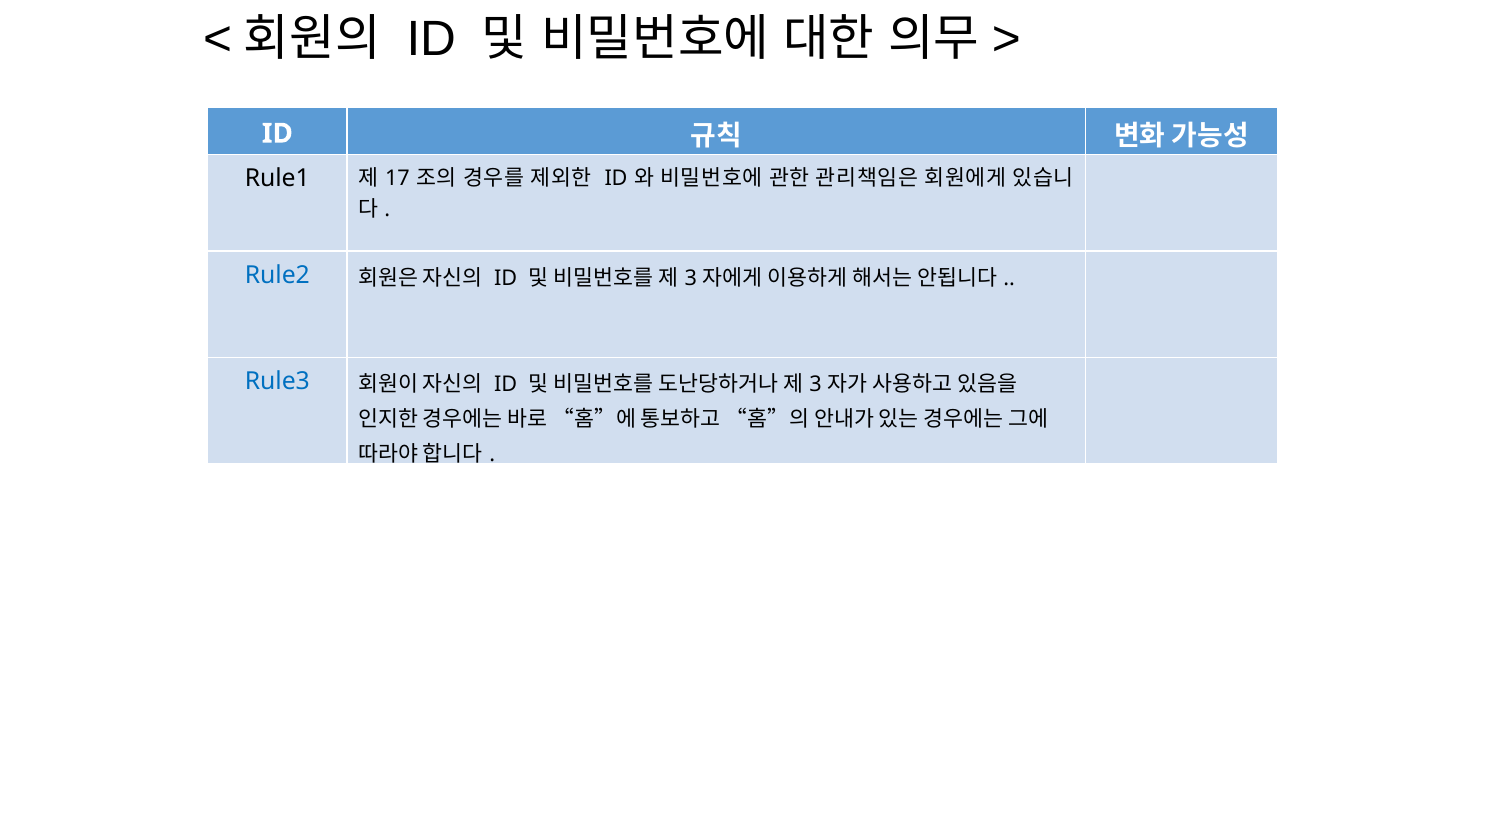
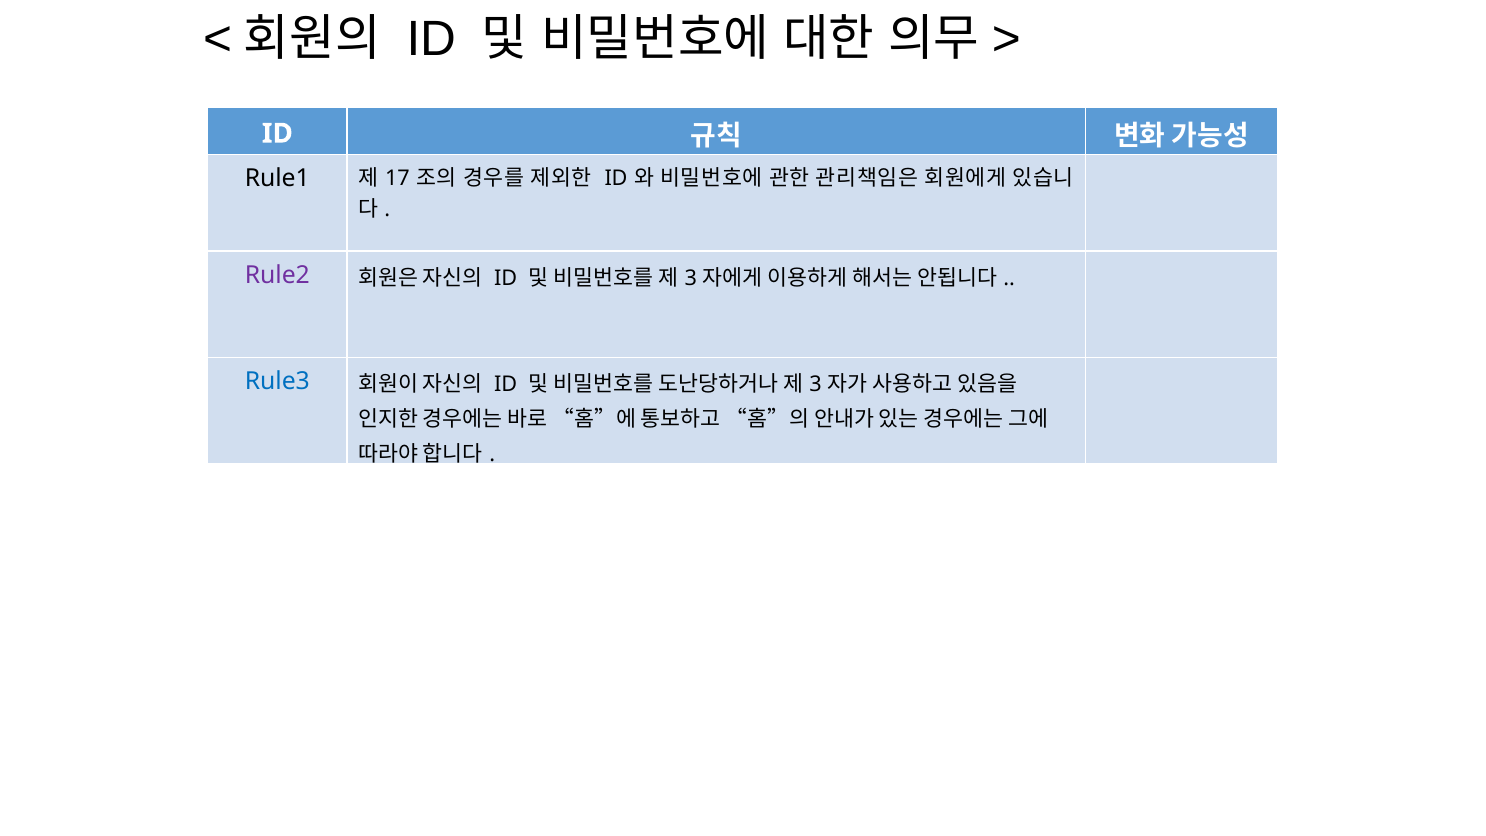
Rule2 colour: blue -> purple (277, 275)
